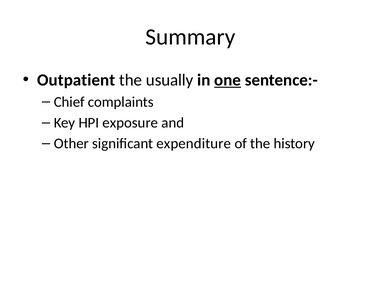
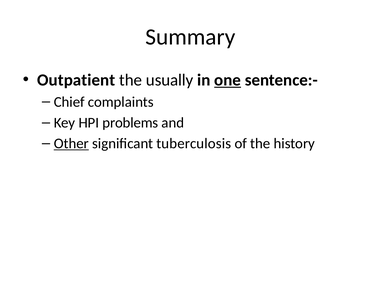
exposure: exposure -> problems (130, 123)
Other underline: none -> present (71, 143)
expenditure: expenditure -> tuberculosis (194, 143)
